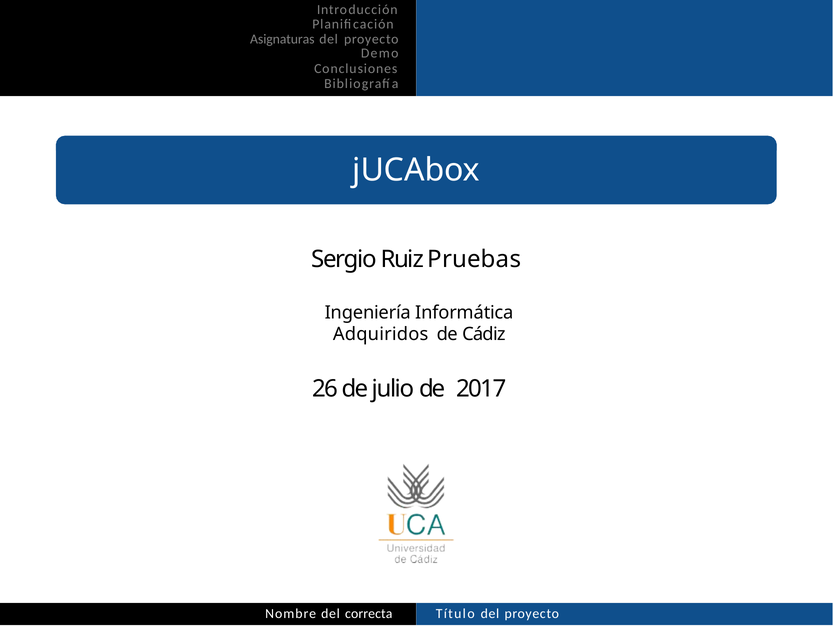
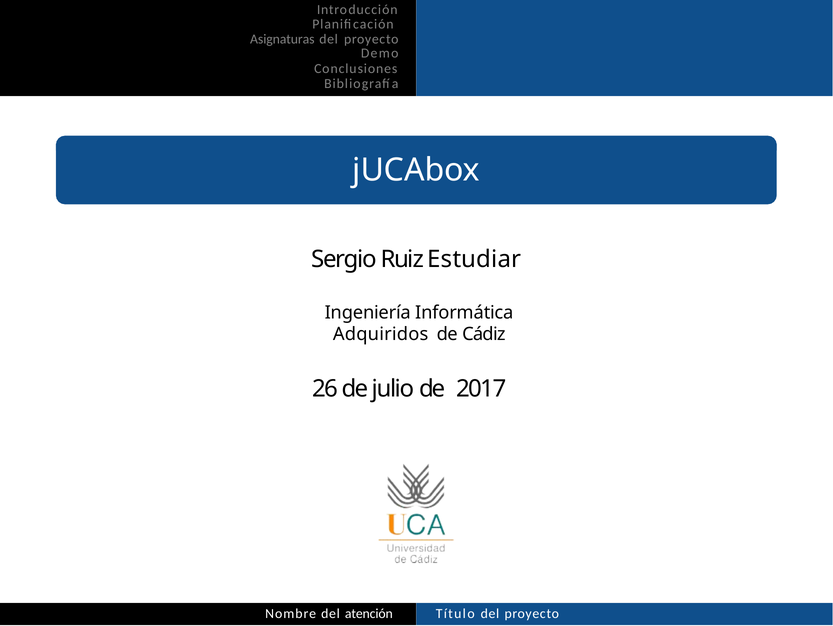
Pruebas: Pruebas -> Estudiar (474, 259)
correcta: correcta -> atención (369, 613)
